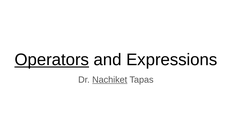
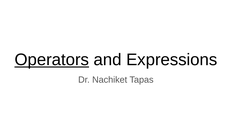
Nachiket underline: present -> none (110, 79)
